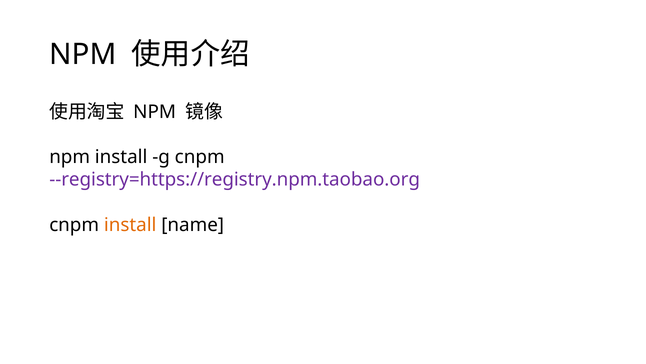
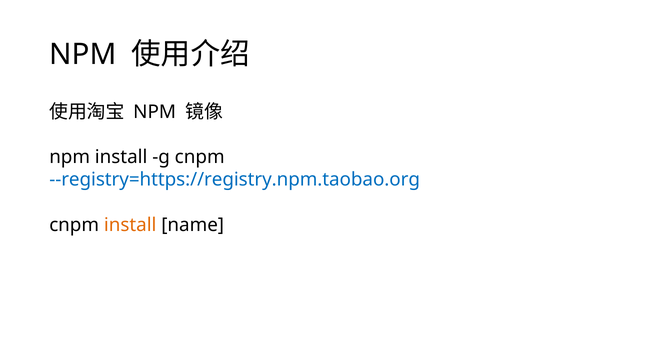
--registry=https://registry.npm.taobao.org colour: purple -> blue (235, 179)
